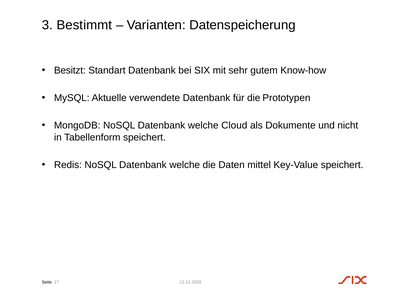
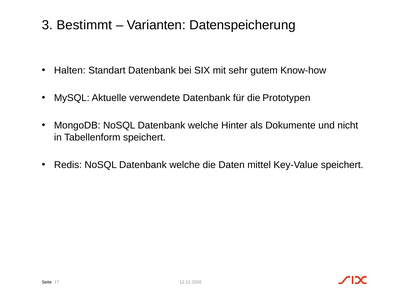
Besitzt: Besitzt -> Halten (70, 70)
Cloud: Cloud -> Hinter (234, 125)
